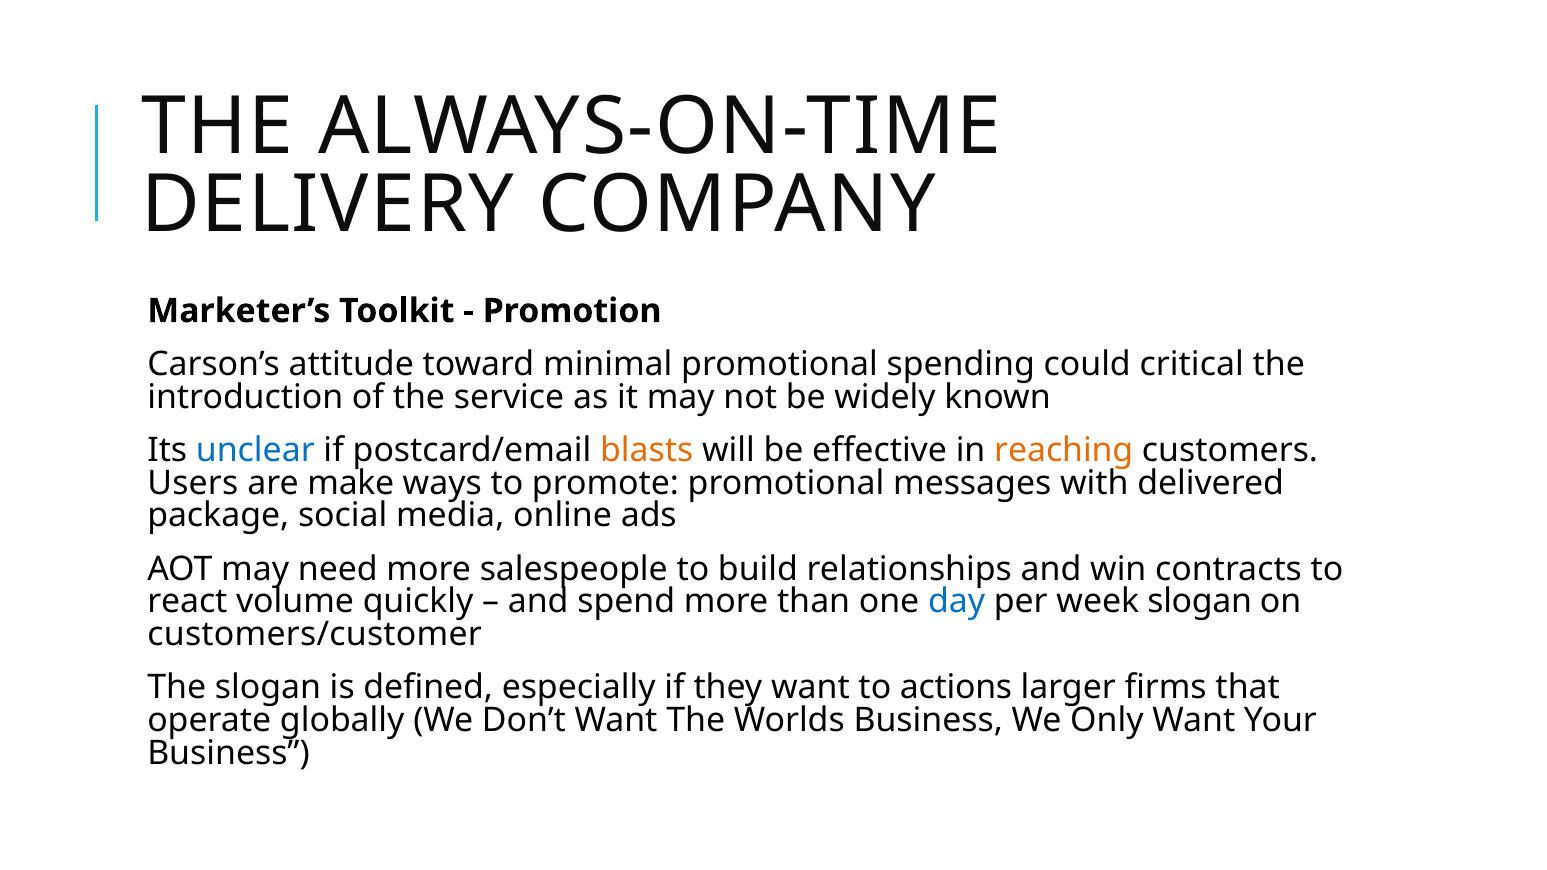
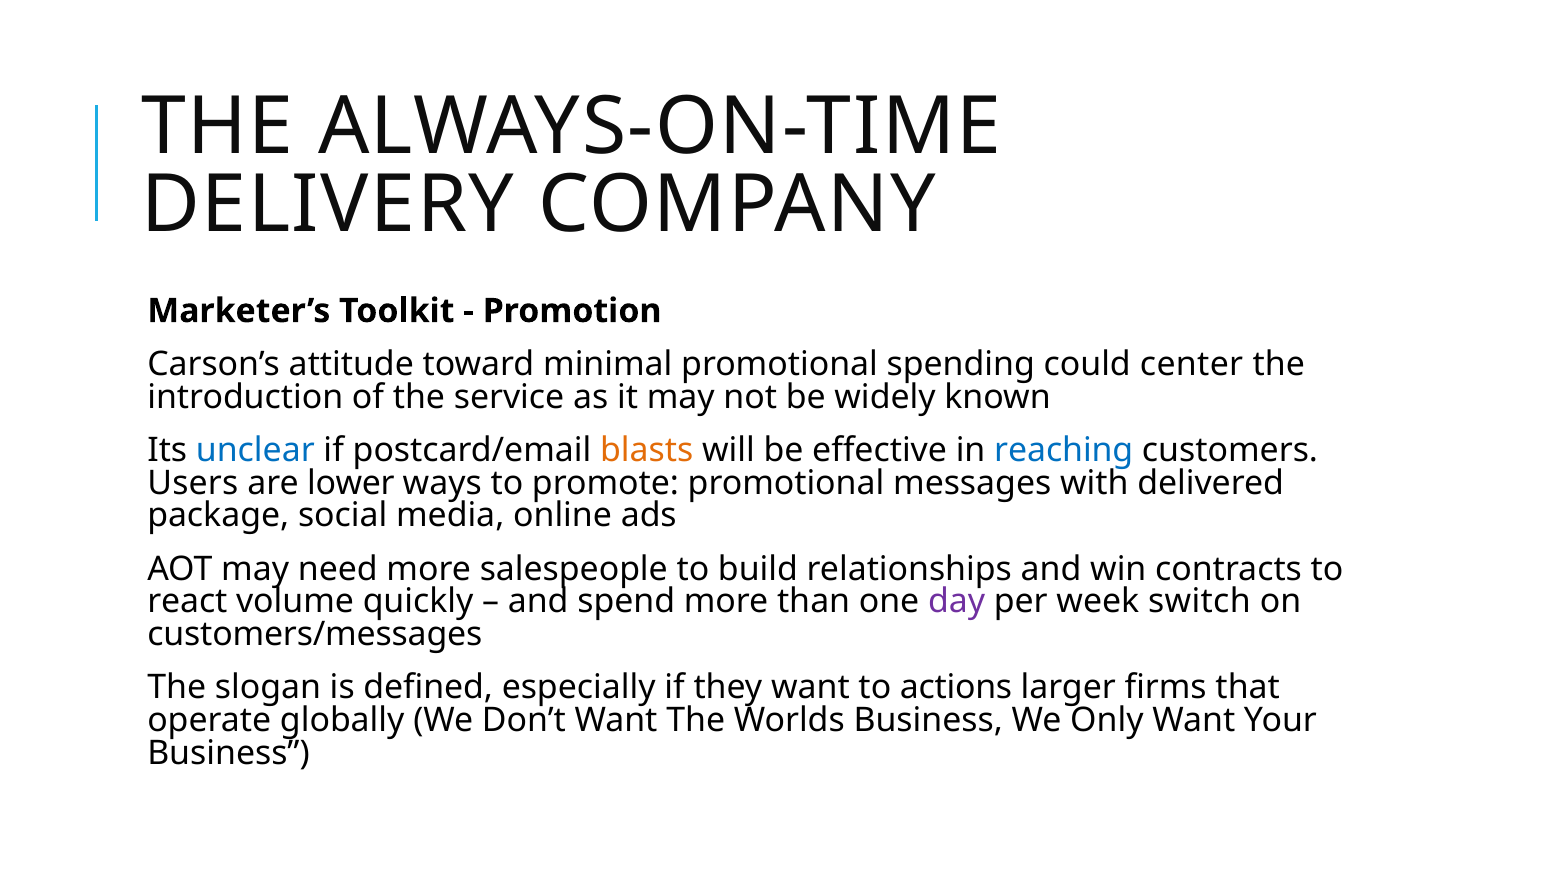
critical: critical -> center (1192, 364)
reaching colour: orange -> blue (1064, 450)
make: make -> lower (351, 483)
day colour: blue -> purple (957, 602)
week slogan: slogan -> switch (1199, 602)
customers/customer: customers/customer -> customers/messages (315, 635)
